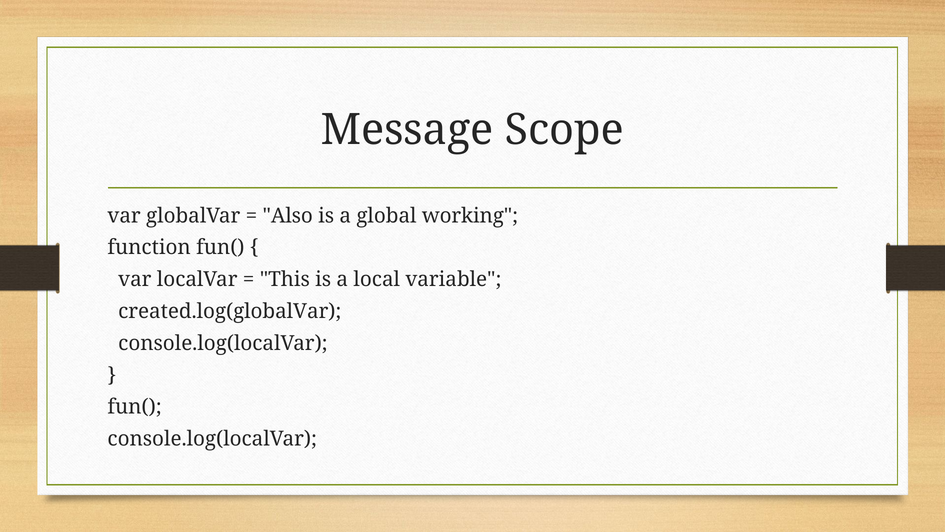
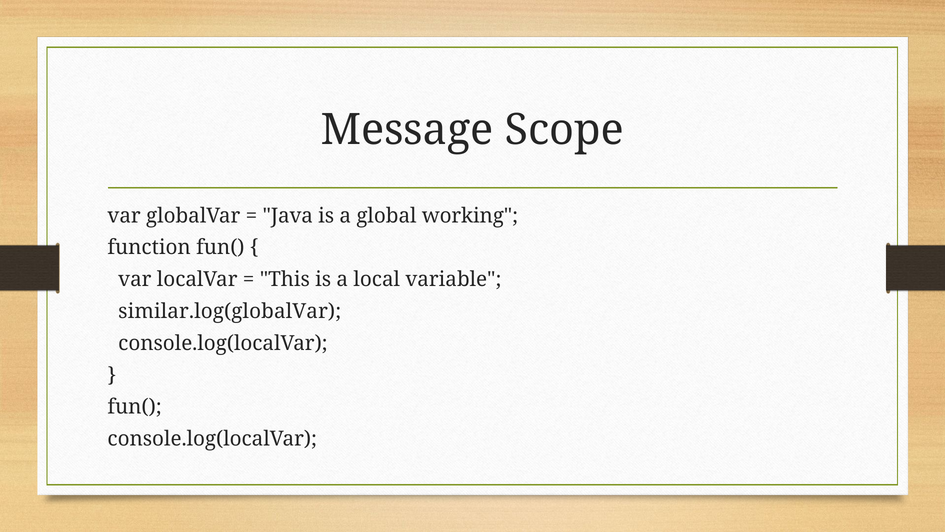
Also: Also -> Java (288, 216)
created.log(globalVar: created.log(globalVar -> similar.log(globalVar (230, 311)
